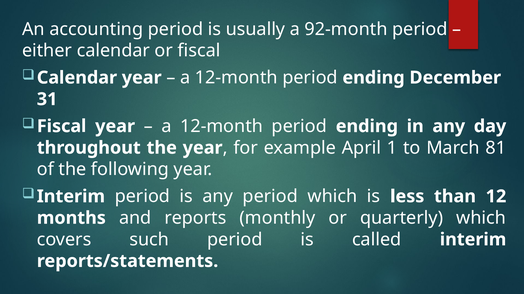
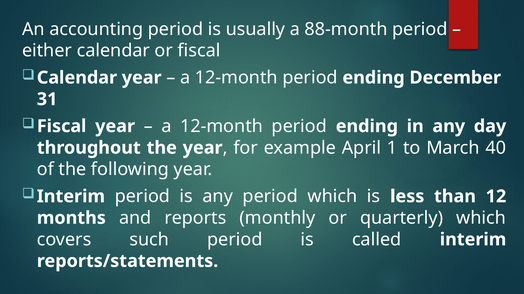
92-month: 92-month -> 88-month (346, 29)
81: 81 -> 40 (496, 148)
